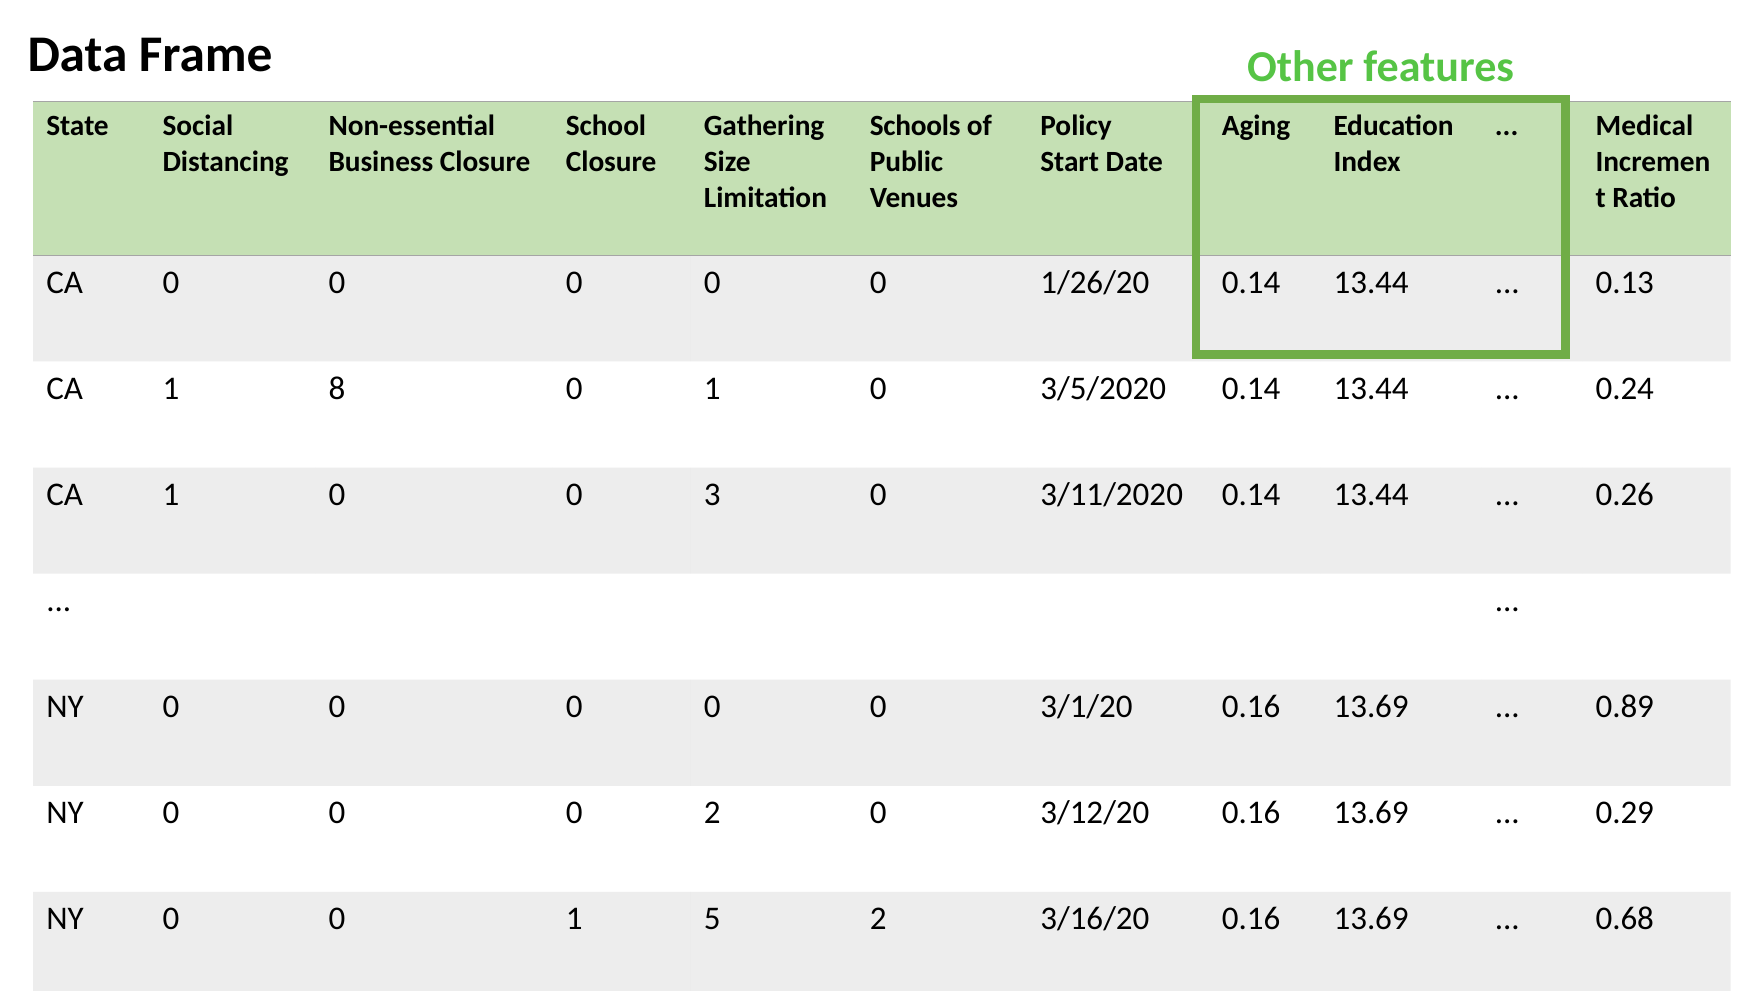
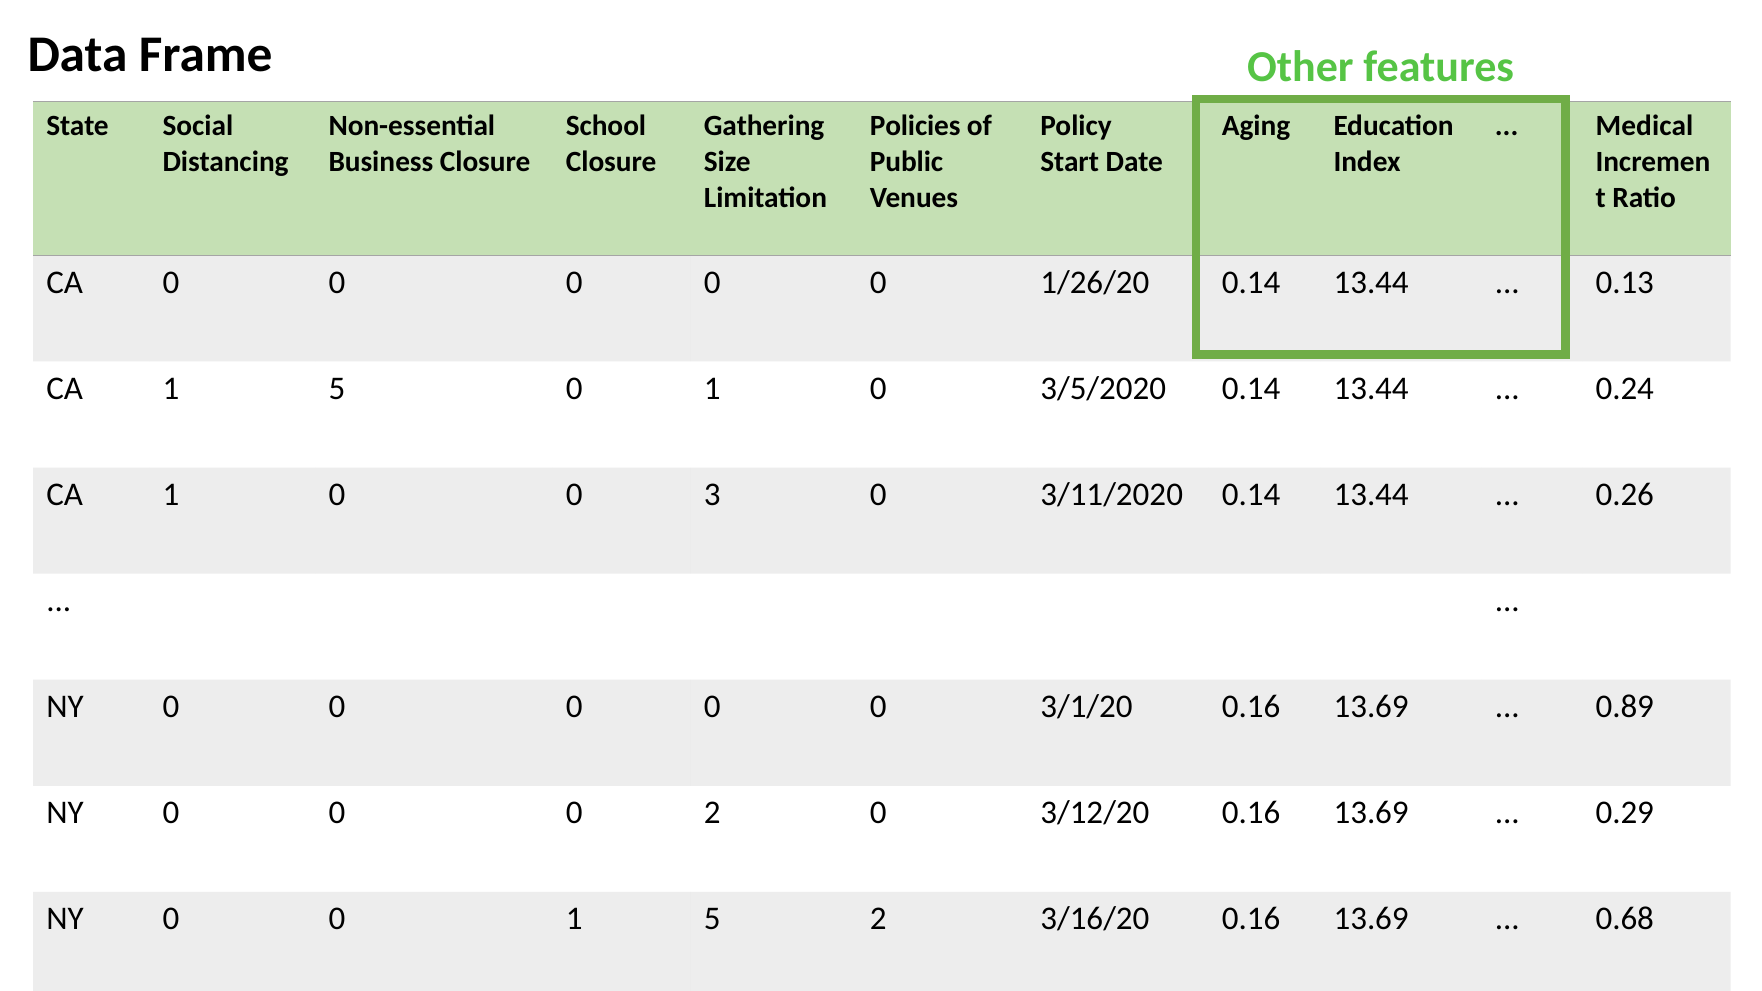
Schools: Schools -> Policies (915, 126)
CA 1 8: 8 -> 5 (337, 389)
